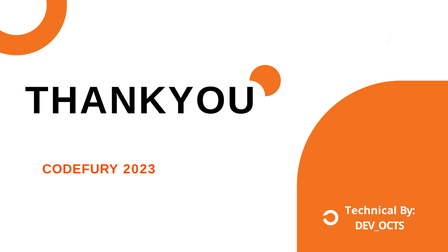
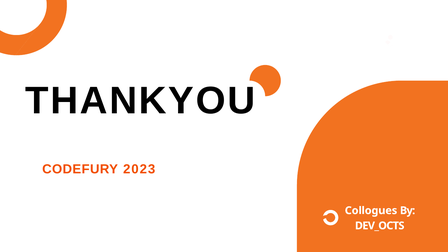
Technical: Technical -> Collogues (371, 211)
